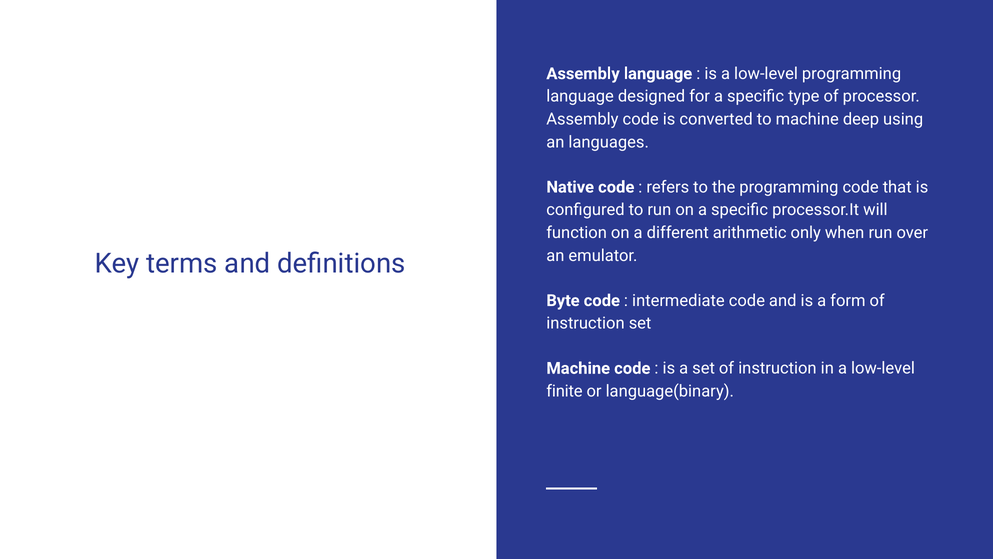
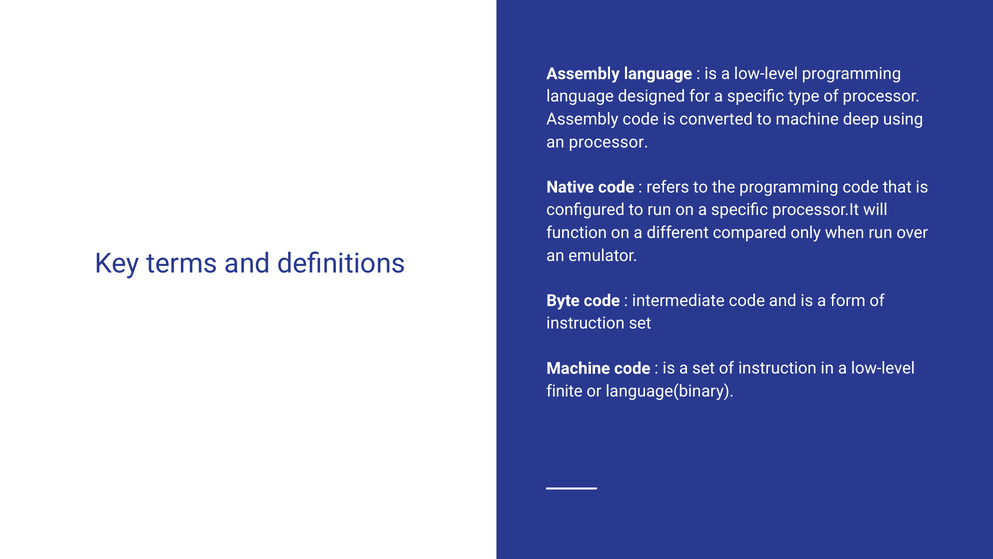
an languages: languages -> processor (609, 142)
arithmetic: arithmetic -> compared (750, 233)
